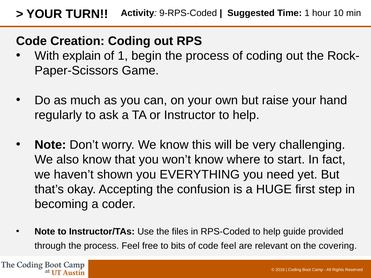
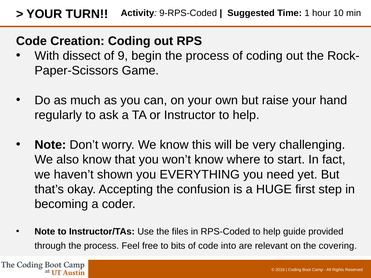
explain: explain -> dissect (82, 56)
of 1: 1 -> 9 (123, 56)
code feel: feel -> into (229, 246)
